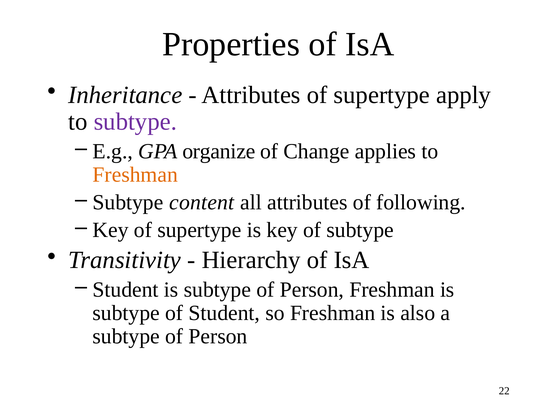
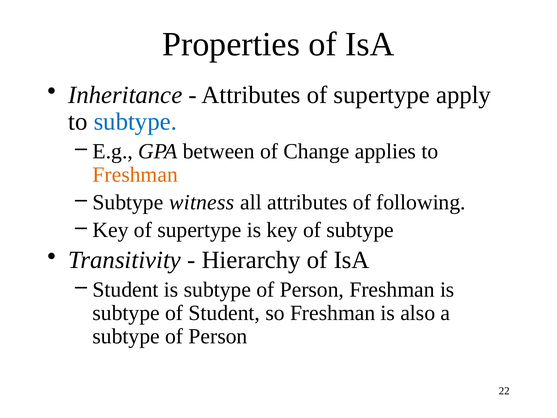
subtype colour: purple -> blue (135, 122)
organize: organize -> between (219, 151)
content: content -> witness (202, 202)
